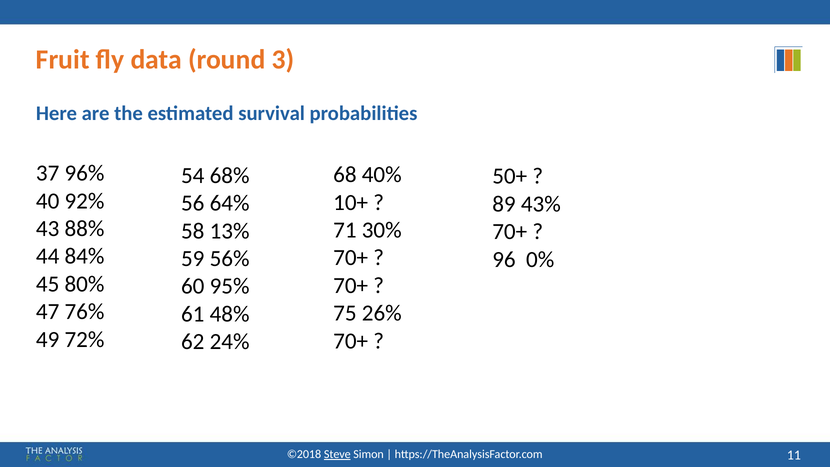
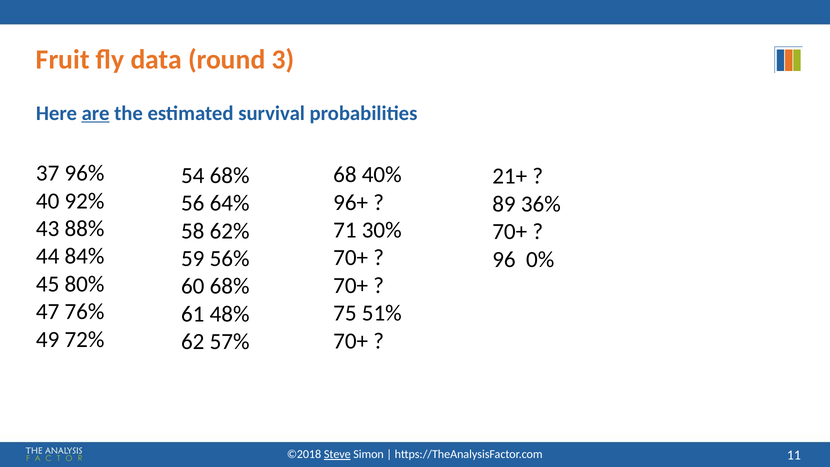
are underline: none -> present (96, 113)
50+: 50+ -> 21+ (510, 176)
10+: 10+ -> 96+ (351, 202)
43%: 43% -> 36% (541, 204)
13%: 13% -> 62% (230, 231)
60 95%: 95% -> 68% (230, 286)
26%: 26% -> 51% (382, 313)
24%: 24% -> 57% (230, 342)
